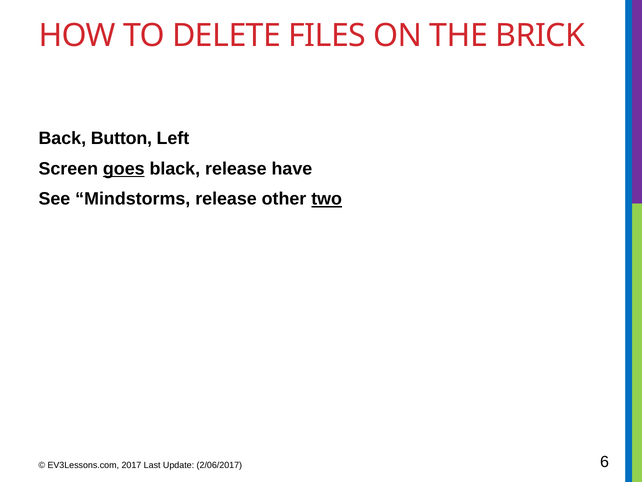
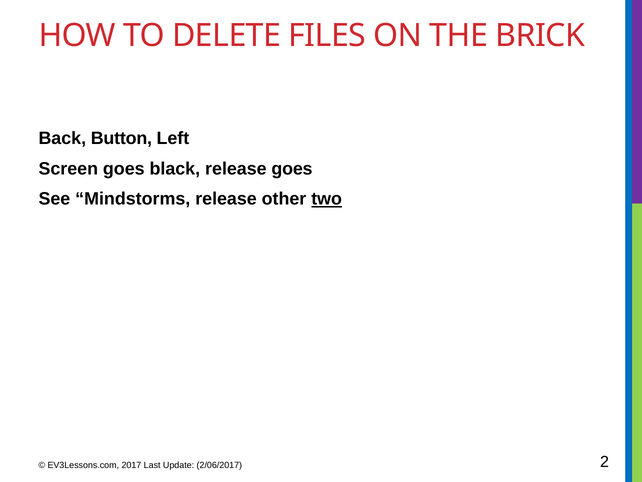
goes underline: present -> none (124, 169)
release have: have -> goes (292, 169)
6: 6 -> 2 (605, 462)
